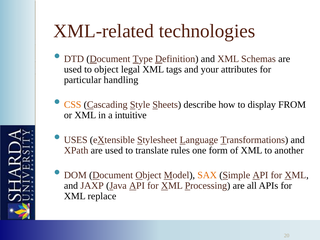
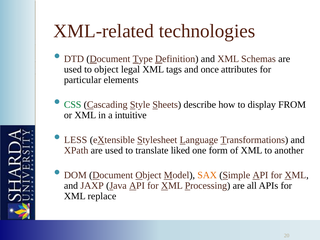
your: your -> once (210, 69)
handling: handling -> elements (121, 80)
CSS colour: orange -> green (73, 105)
USES: USES -> LESS (76, 140)
rules: rules -> liked (180, 150)
